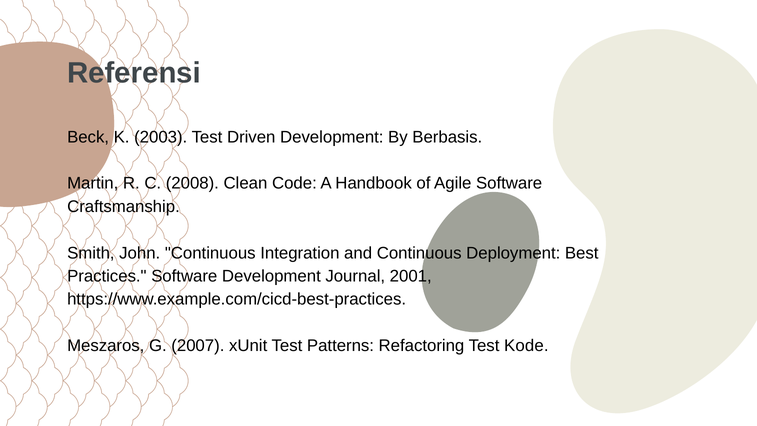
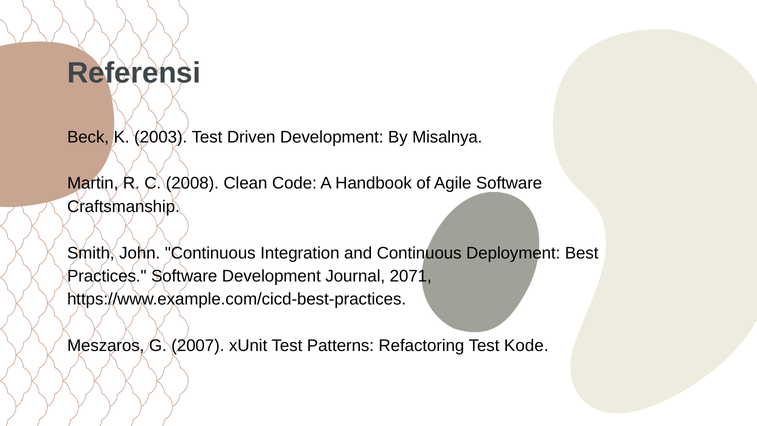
Berbasis: Berbasis -> Misalnya (447, 137)
2001: 2001 -> 2071 (411, 276)
